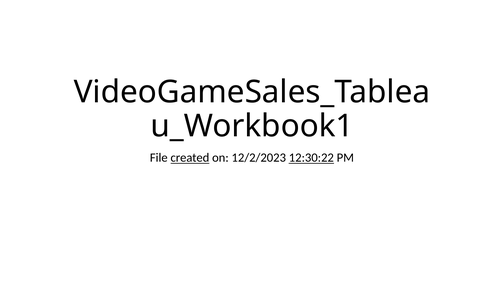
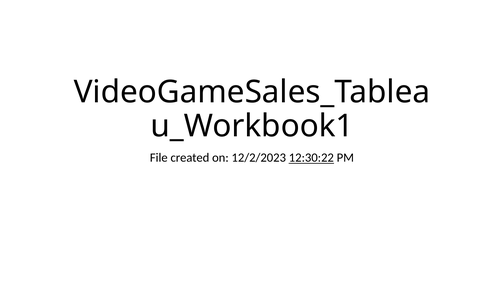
created underline: present -> none (190, 158)
